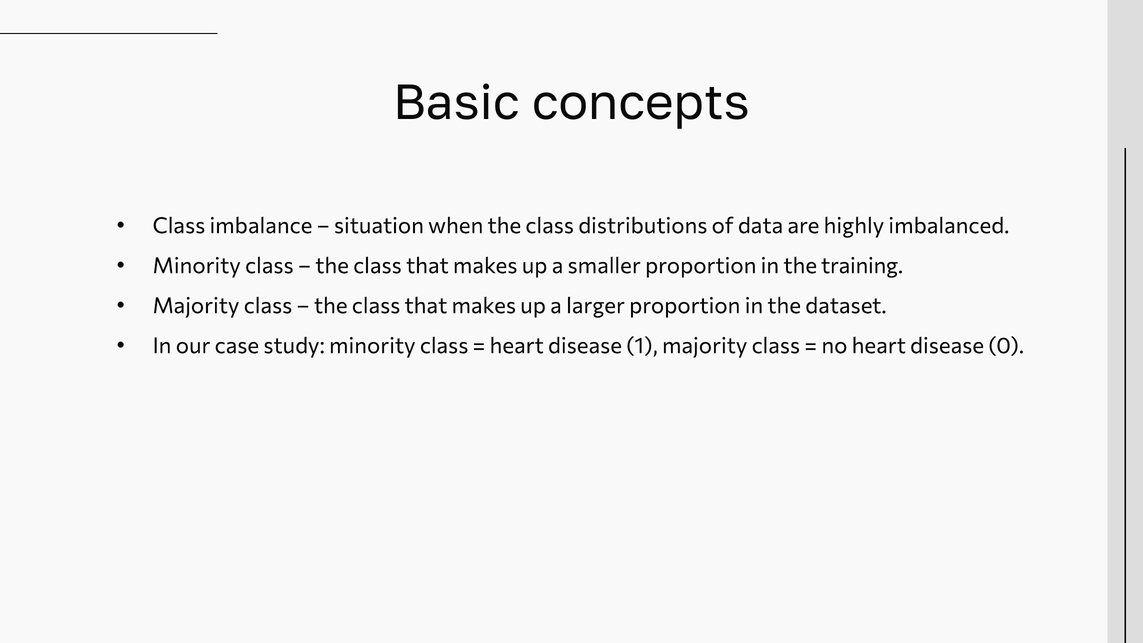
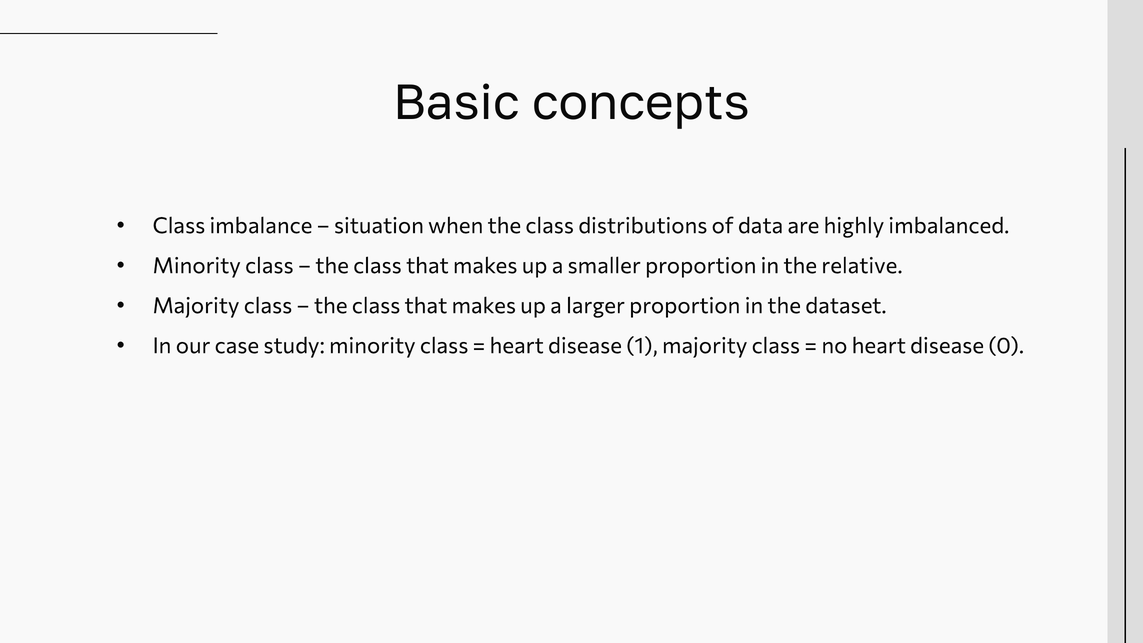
training: training -> relative (862, 266)
